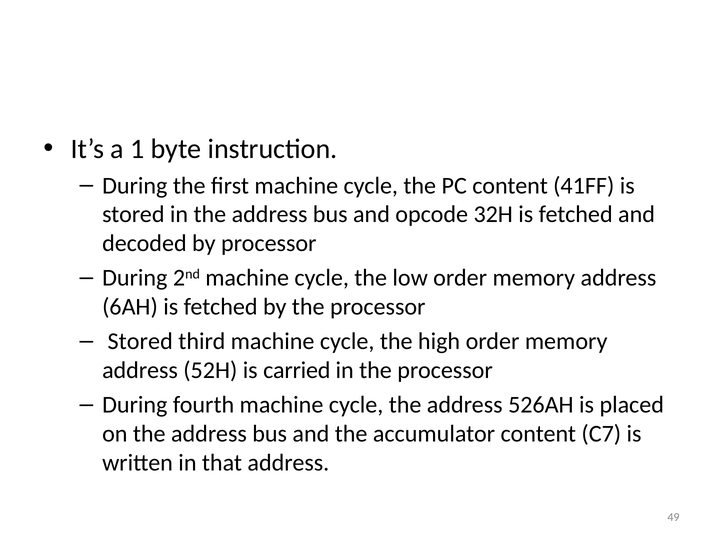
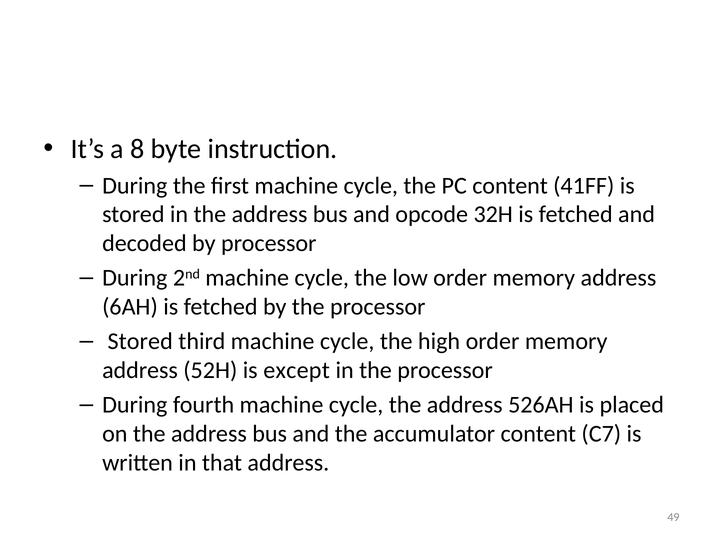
1: 1 -> 8 (137, 149)
carried: carried -> except (297, 370)
